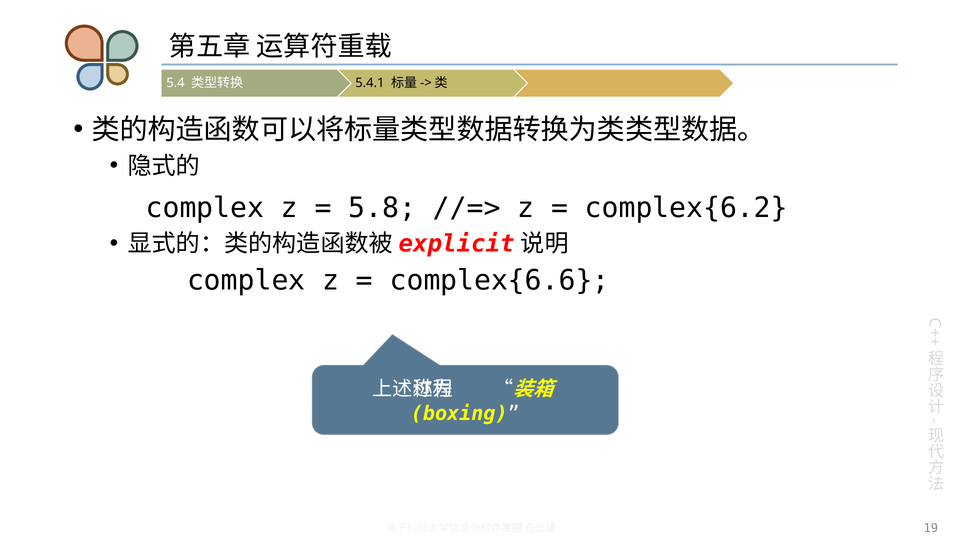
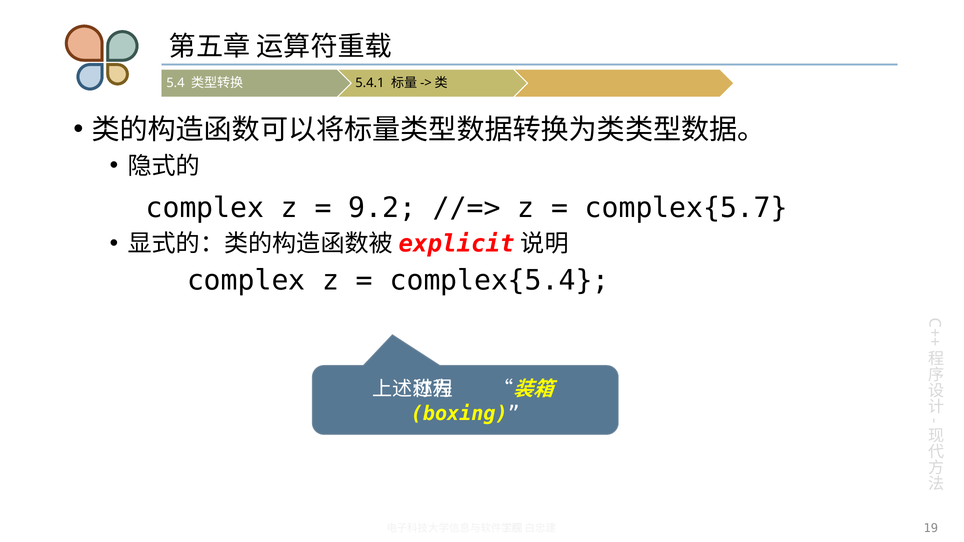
5.8: 5.8 -> 9.2 (382, 208)
complex{6.2: complex{6.2 -> complex{5.7 (686, 208)
complex{6.6: complex{6.6 -> complex{5.4 (500, 281)
